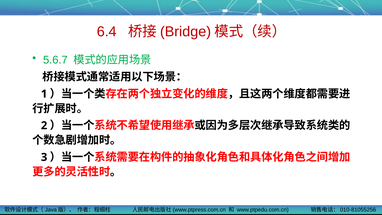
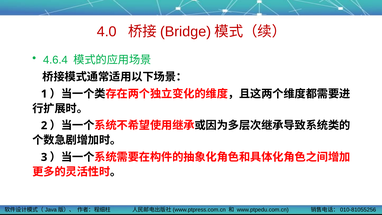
6.4: 6.4 -> 4.0 (107, 32)
5.6.7: 5.6.7 -> 4.6.4 (55, 60)
